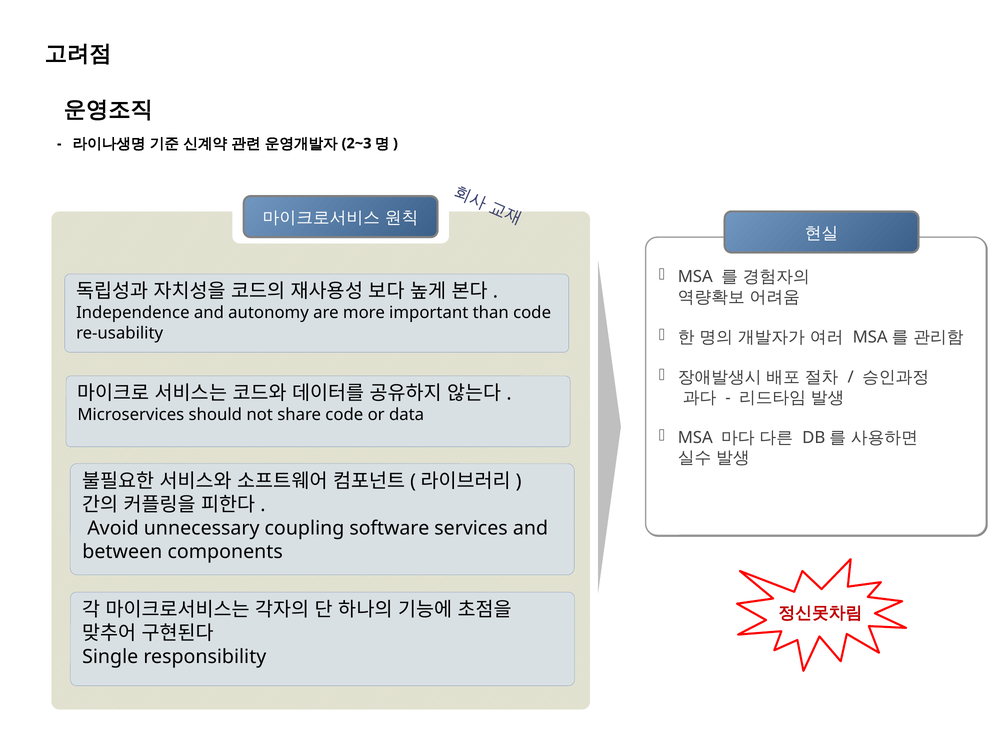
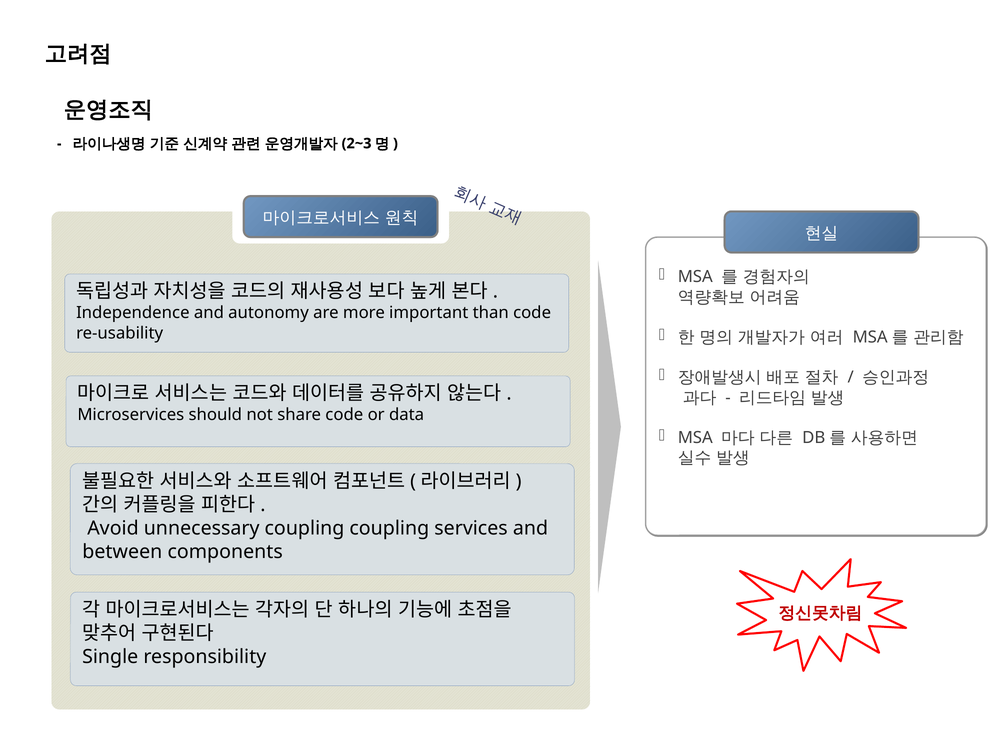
coupling software: software -> coupling (389, 529)
